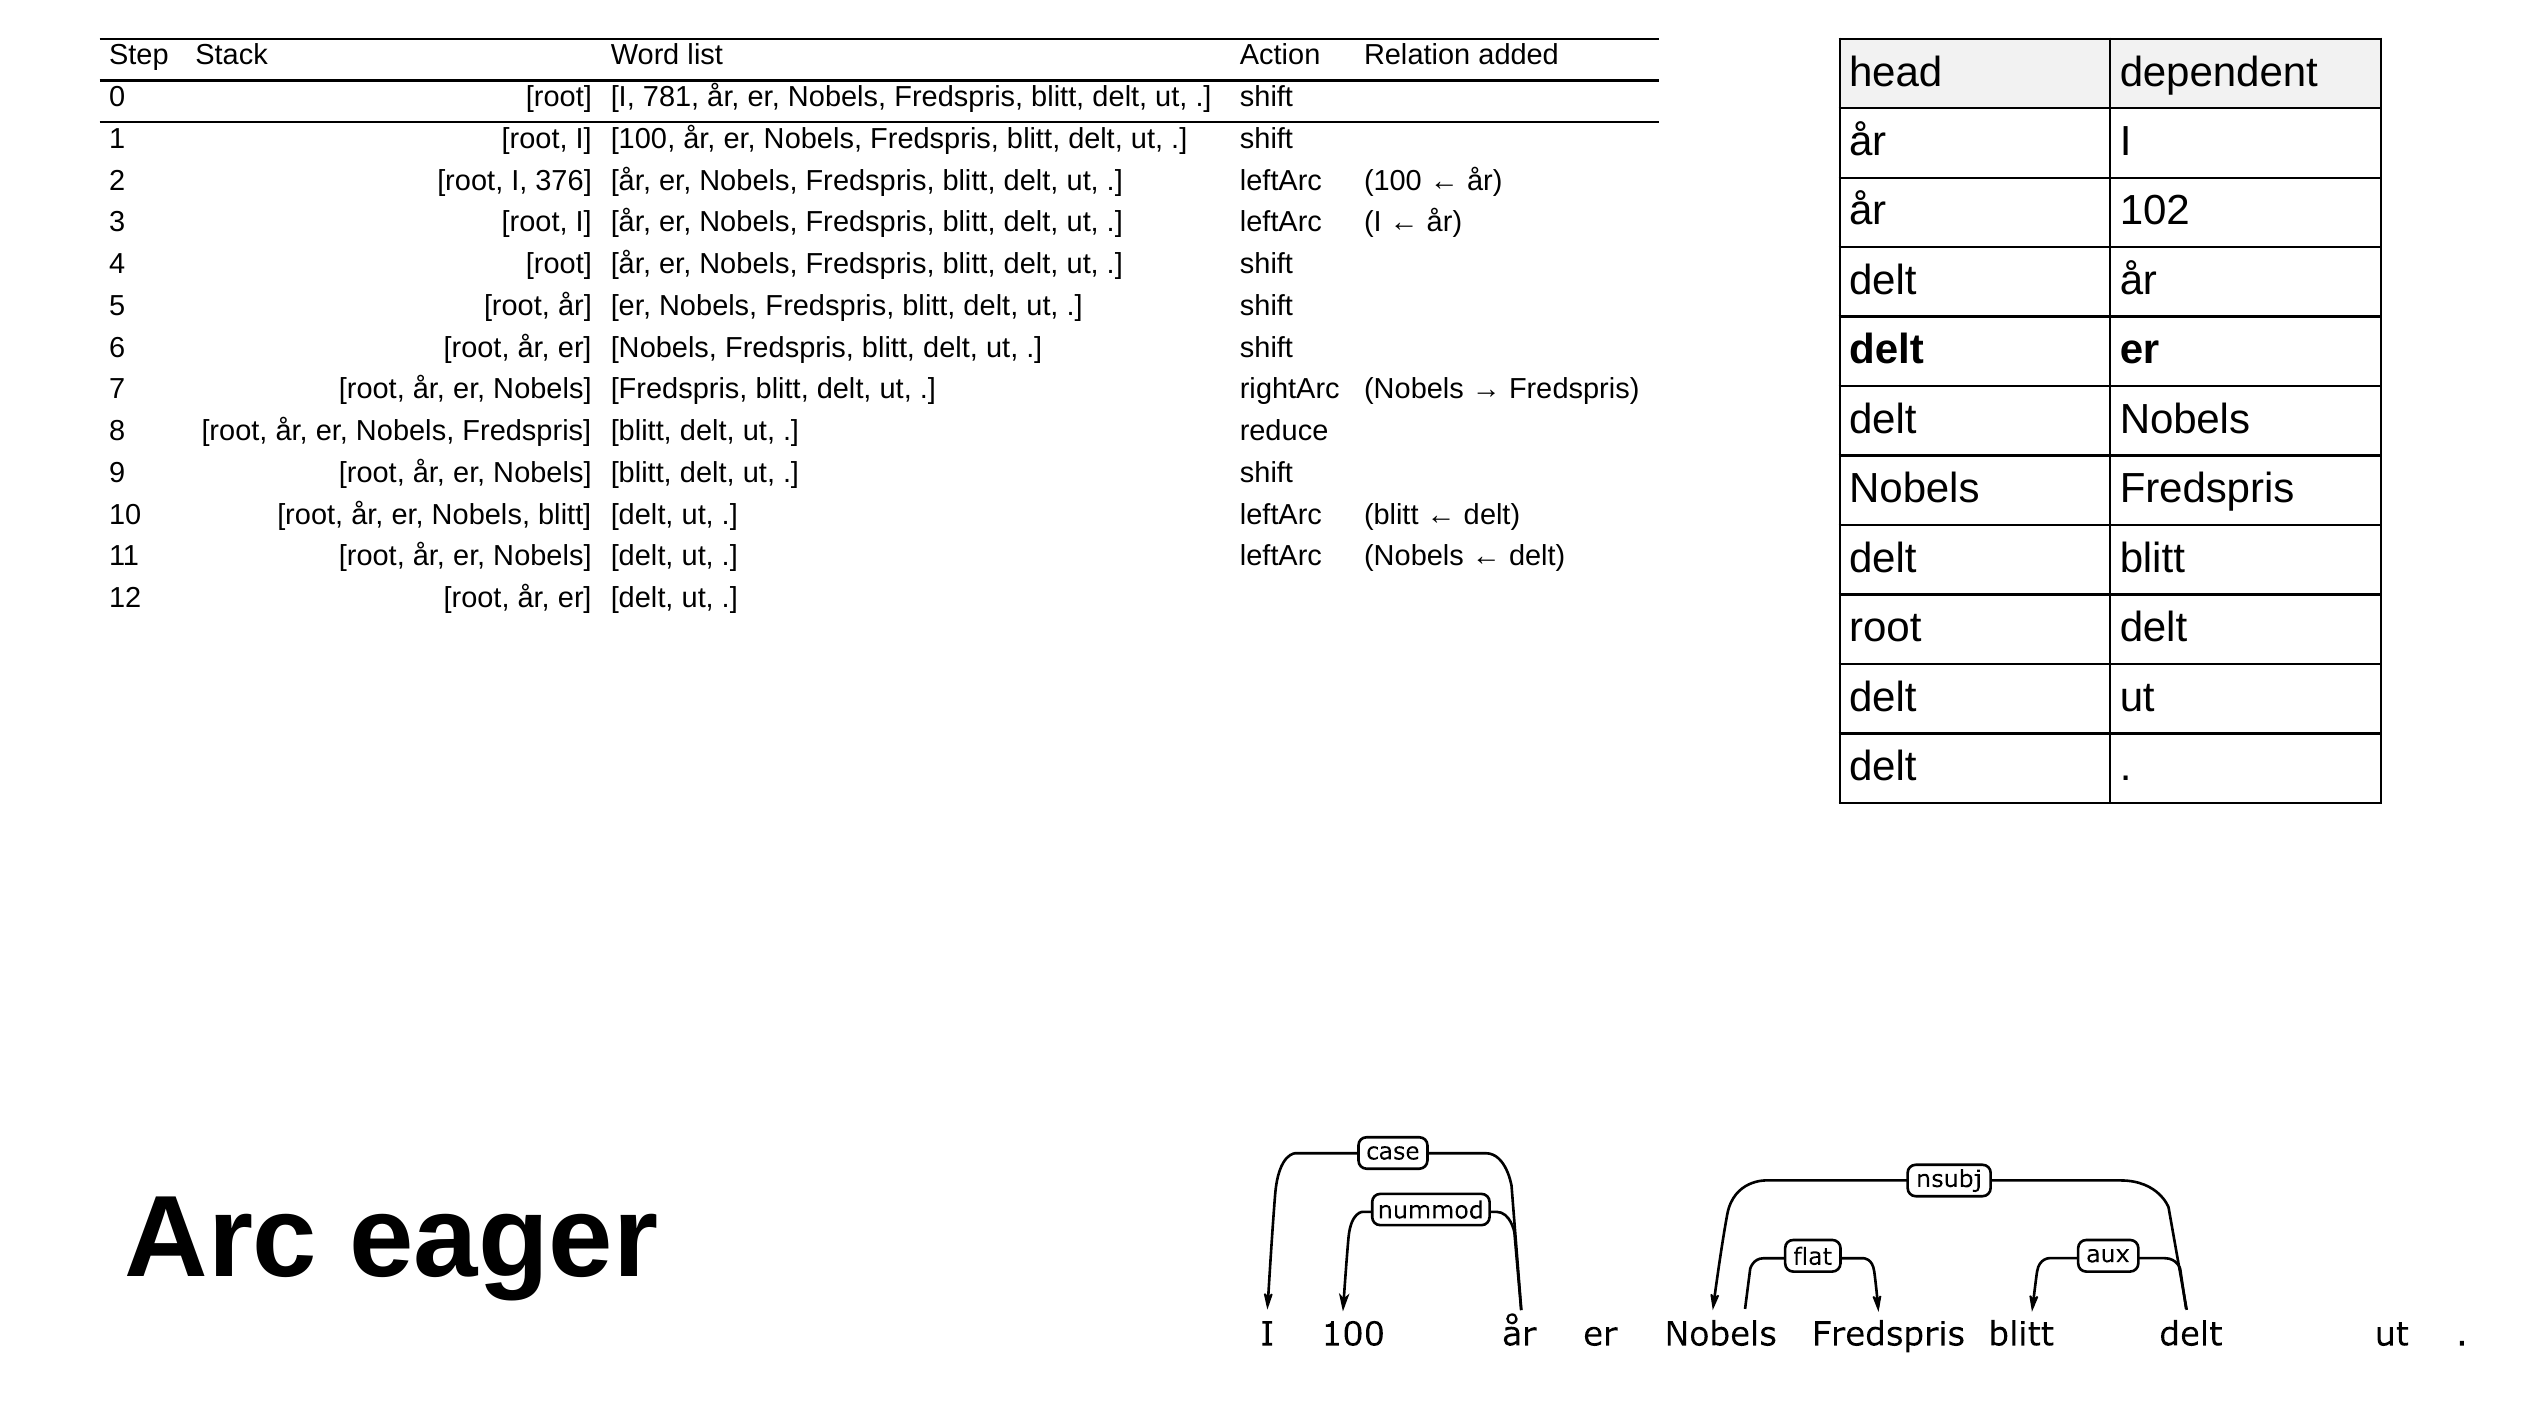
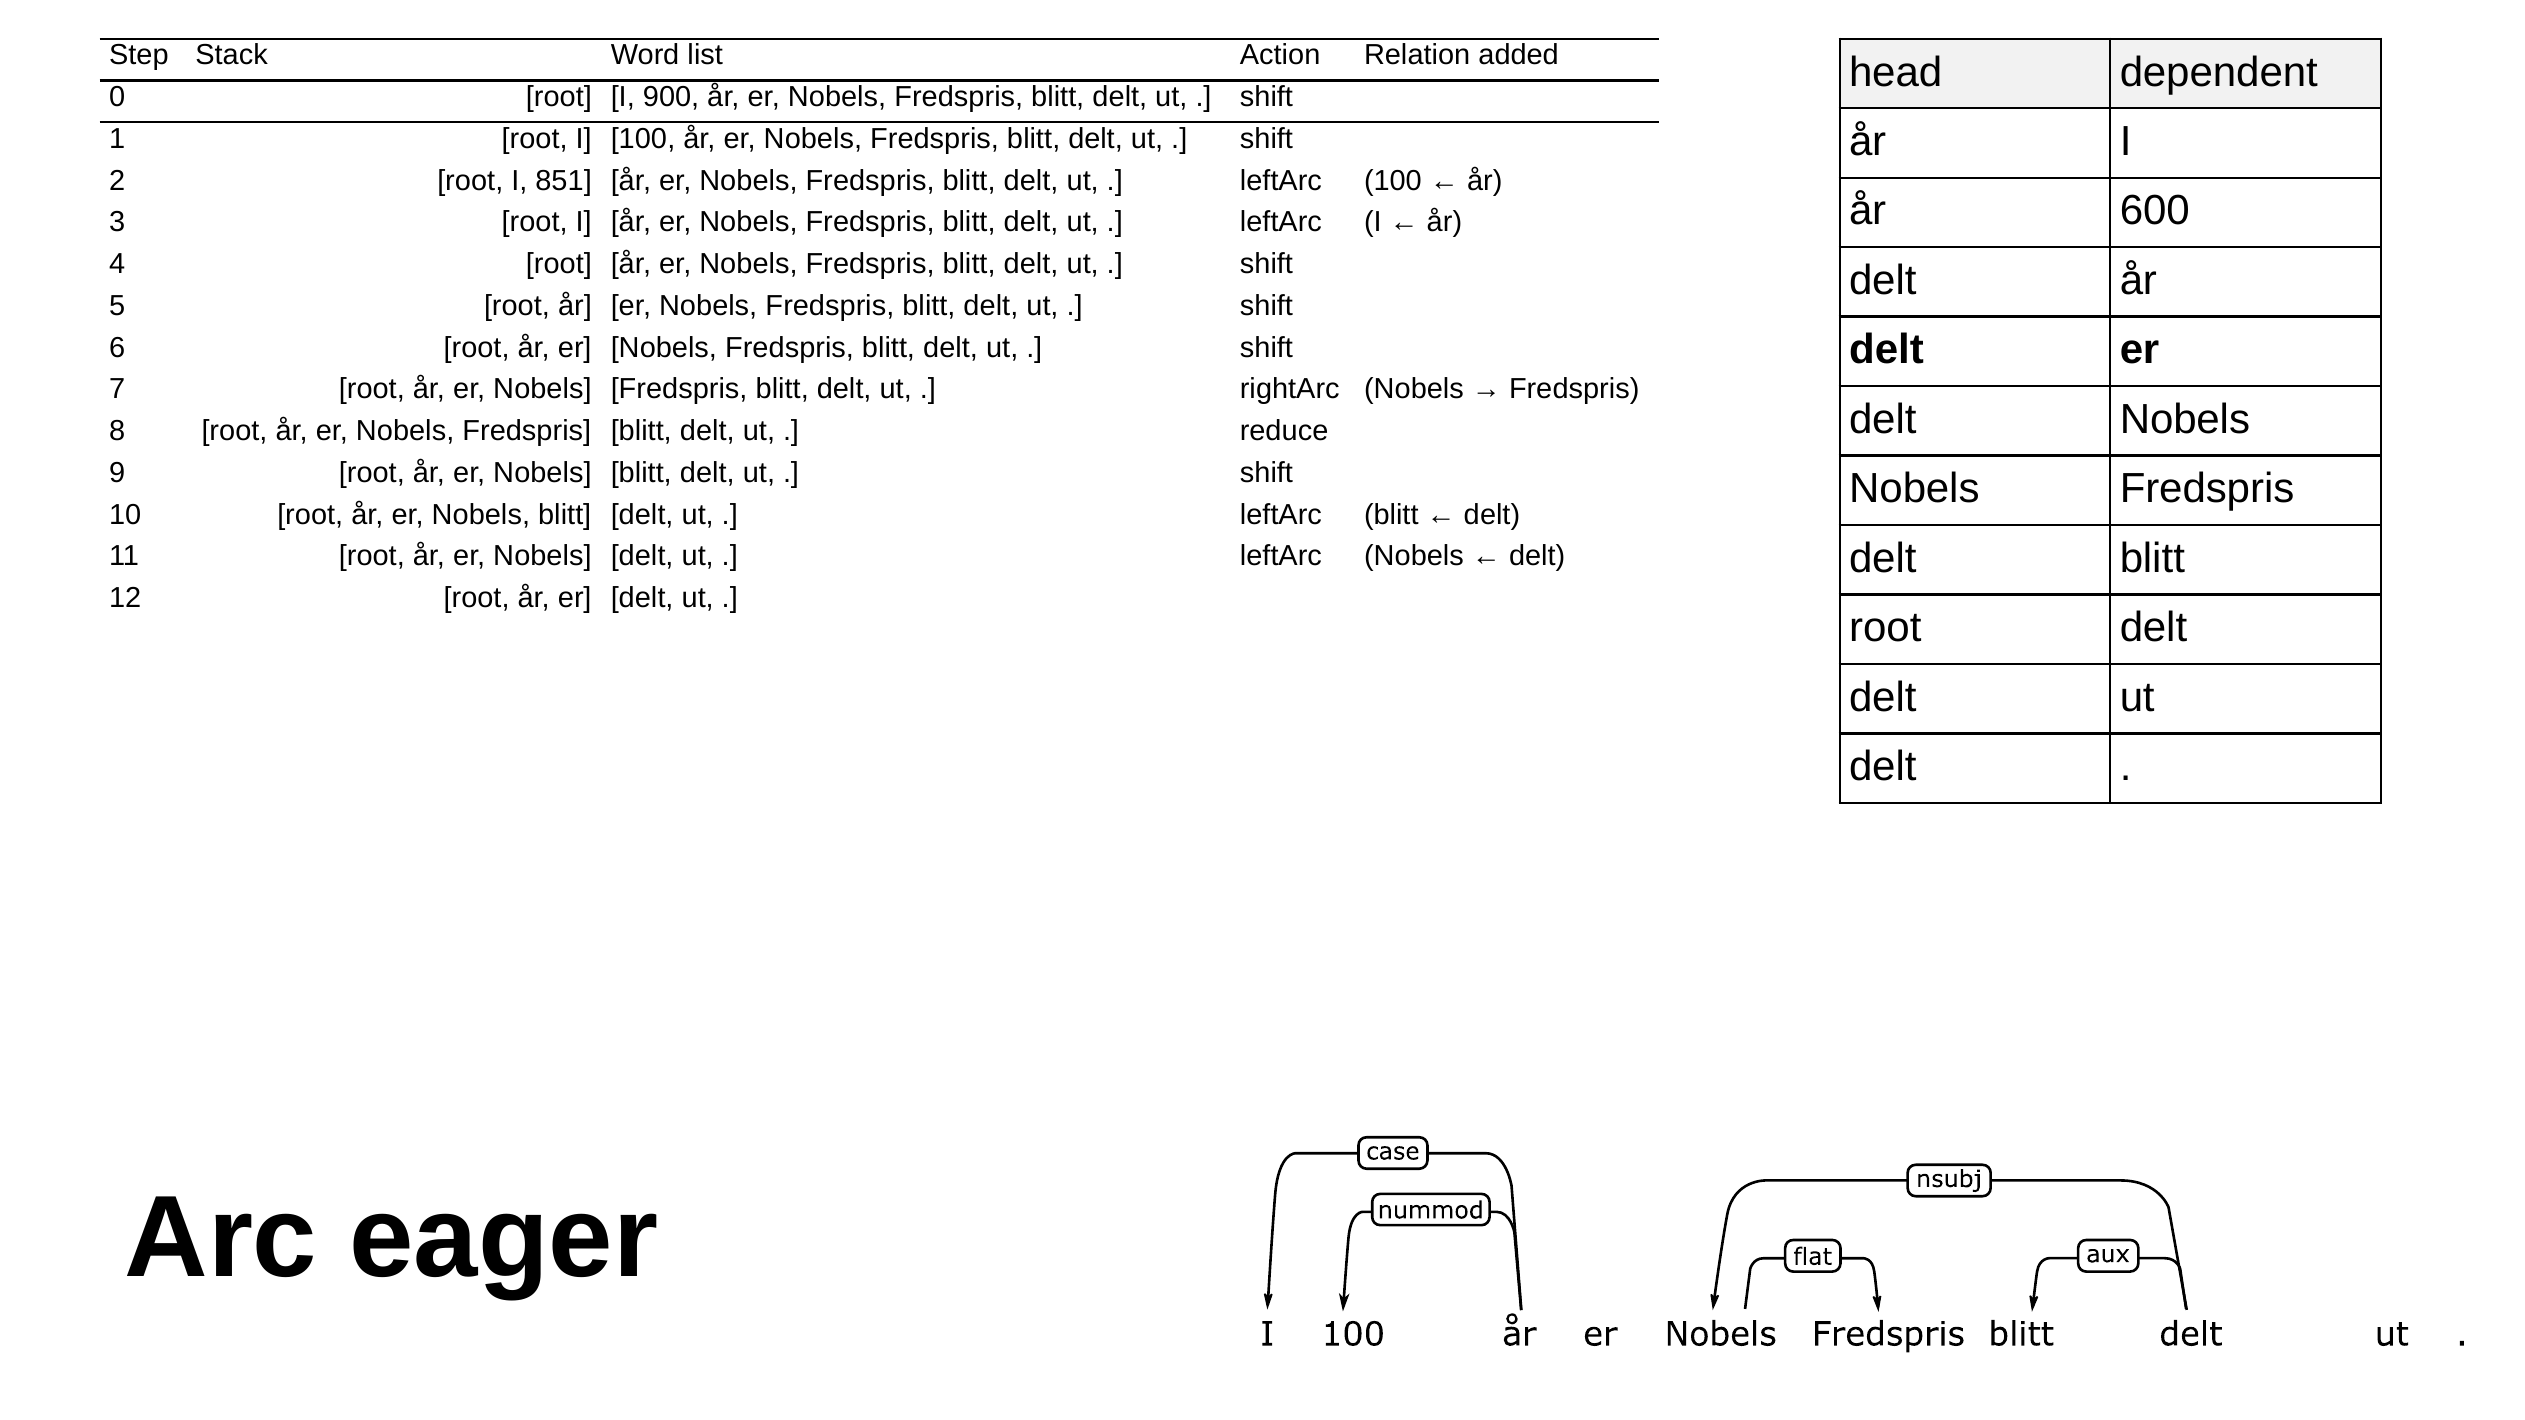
781: 781 -> 900 (671, 97)
376: 376 -> 851 (564, 181)
102: 102 -> 600 (2155, 211)
